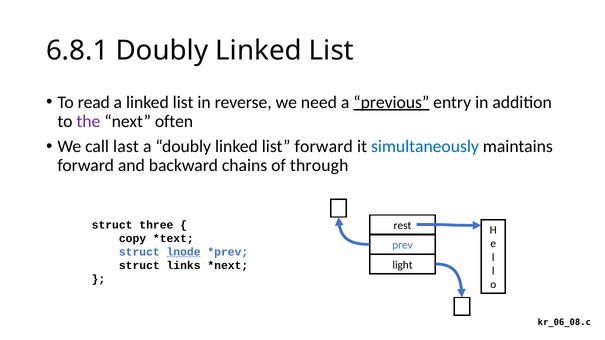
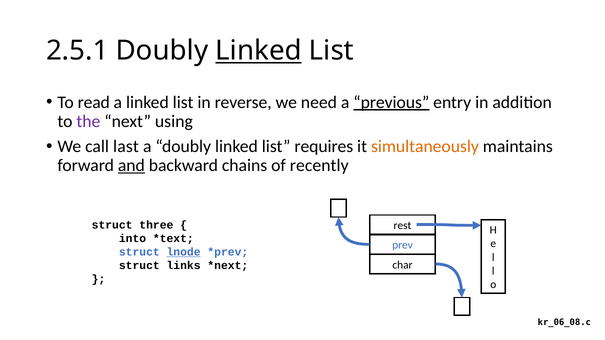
6.8.1: 6.8.1 -> 2.5.1 (77, 51)
Linked underline: none -> present (259, 51)
often: often -> using (174, 121)
list forward: forward -> requires (324, 147)
simultaneously colour: blue -> orange (425, 147)
and underline: none -> present (131, 166)
through: through -> recently (319, 166)
copy: copy -> into (133, 239)
light: light -> char (402, 265)
